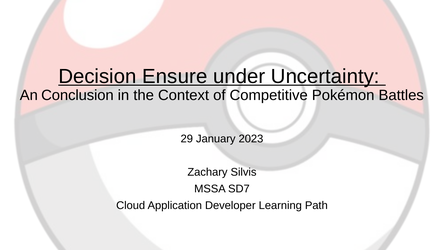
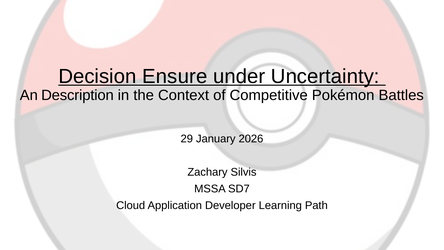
Conclusion: Conclusion -> Description (77, 95)
2023: 2023 -> 2026 (251, 139)
